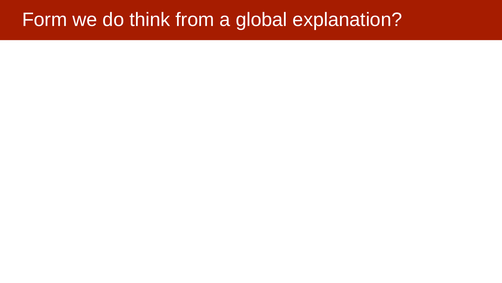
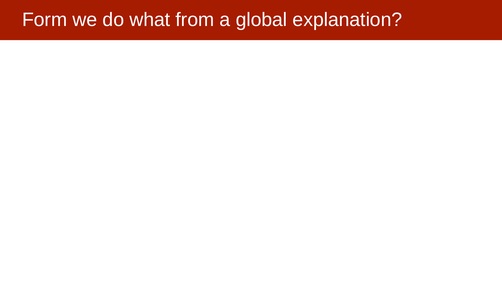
think: think -> what (150, 20)
